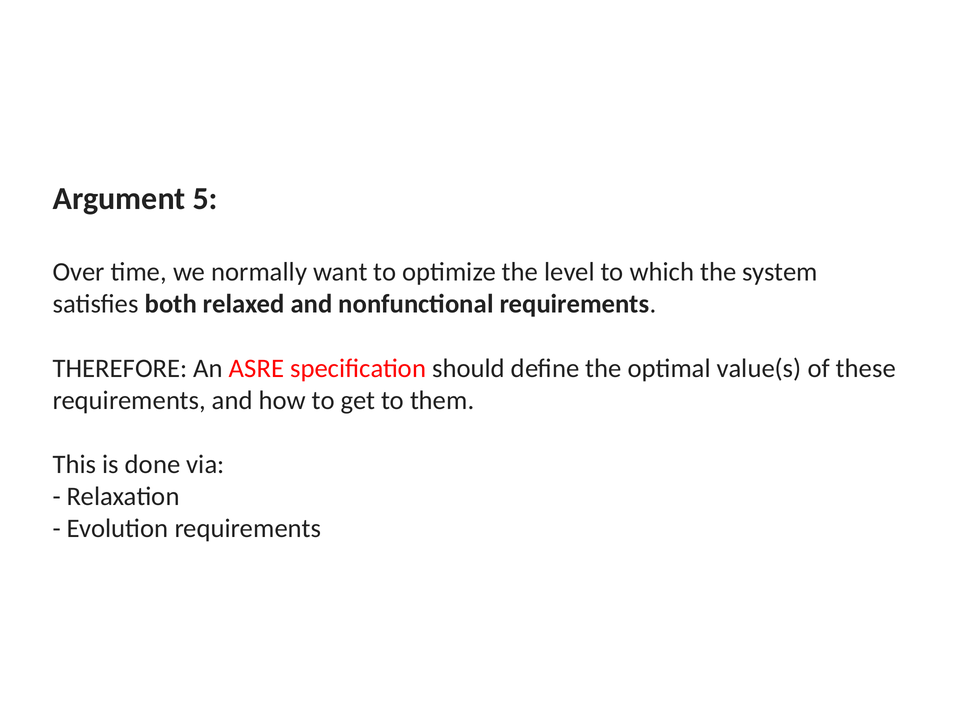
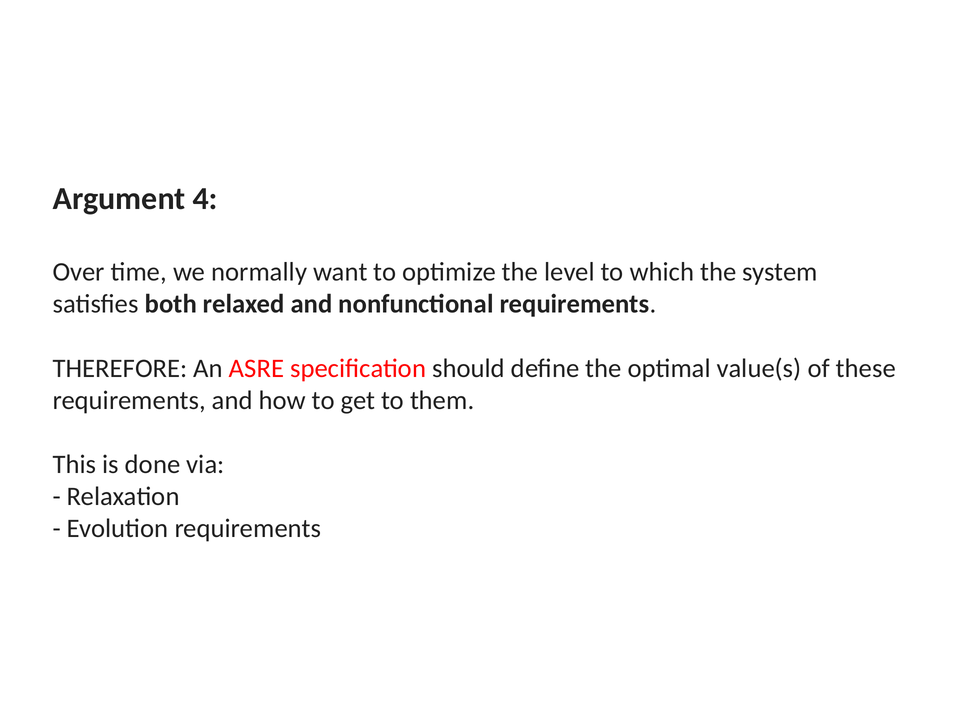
5: 5 -> 4 (205, 199)
